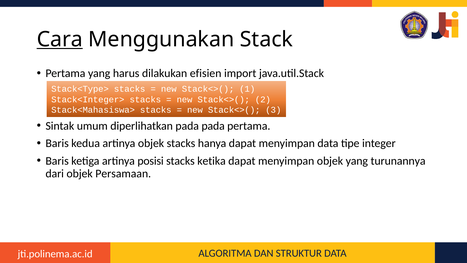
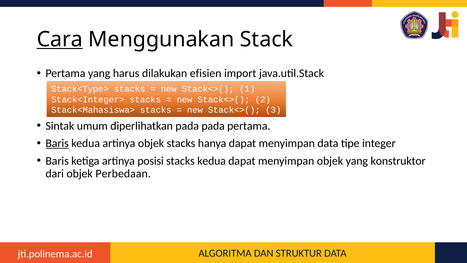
Baris underline: none -> present (57, 143)
stacks ketika: ketika -> kedua (212, 161)
turunannya: turunannya -> konstruktor (398, 161)
Persamaan: Persamaan -> Perbedaan (123, 173)
